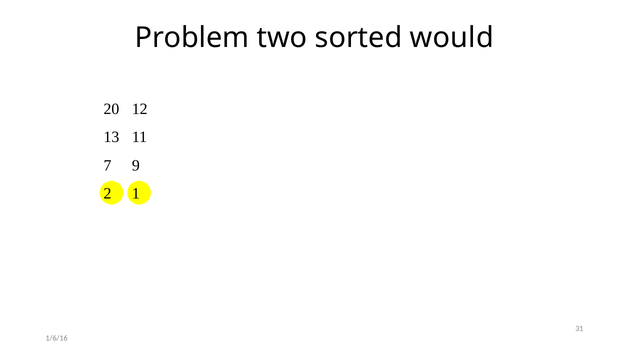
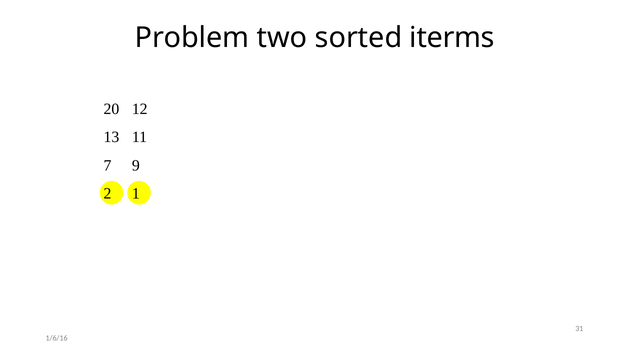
would: would -> iterms (452, 38)
